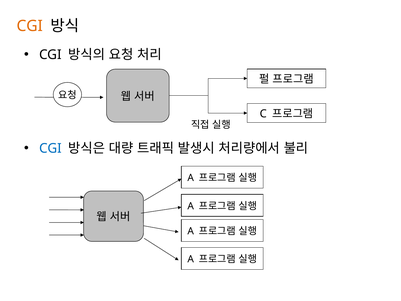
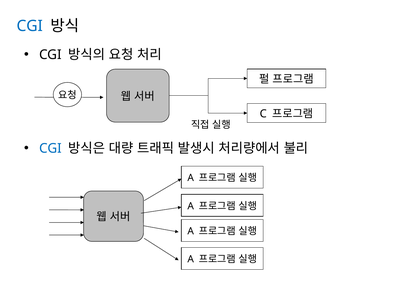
CGI colour: orange -> blue (30, 26)
